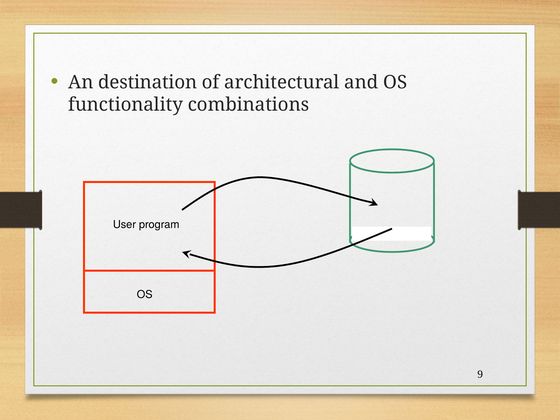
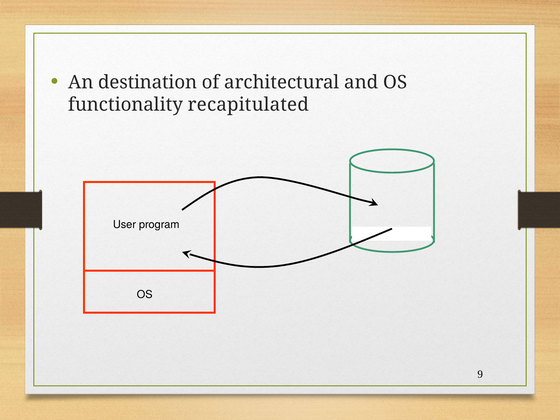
combinations: combinations -> recapitulated (248, 105)
